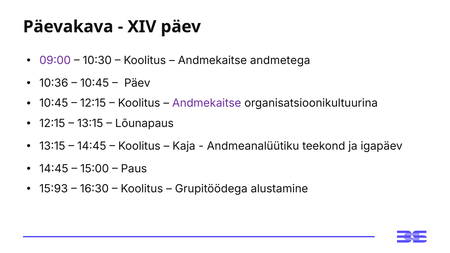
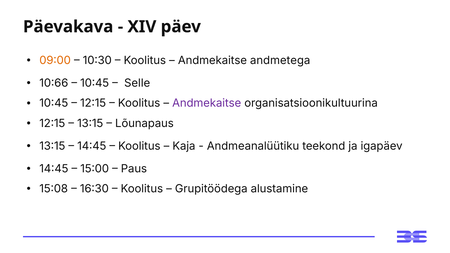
09:00 colour: purple -> orange (55, 60)
10:36: 10:36 -> 10:66 (54, 83)
Päev: Päev -> Selle (137, 83)
15:93: 15:93 -> 15:08 (54, 189)
